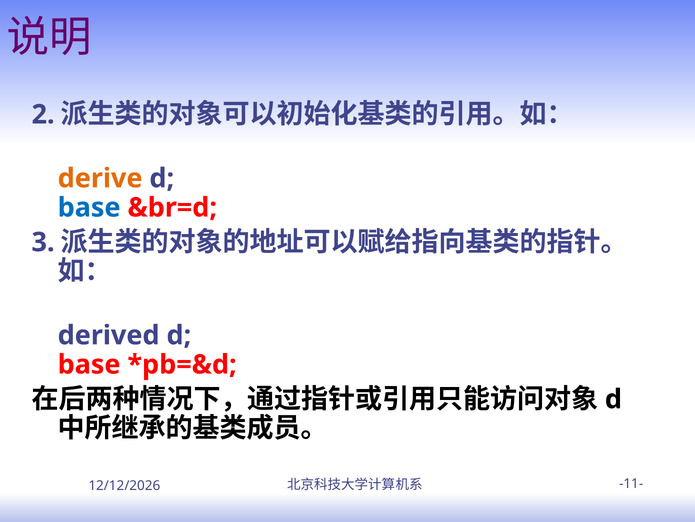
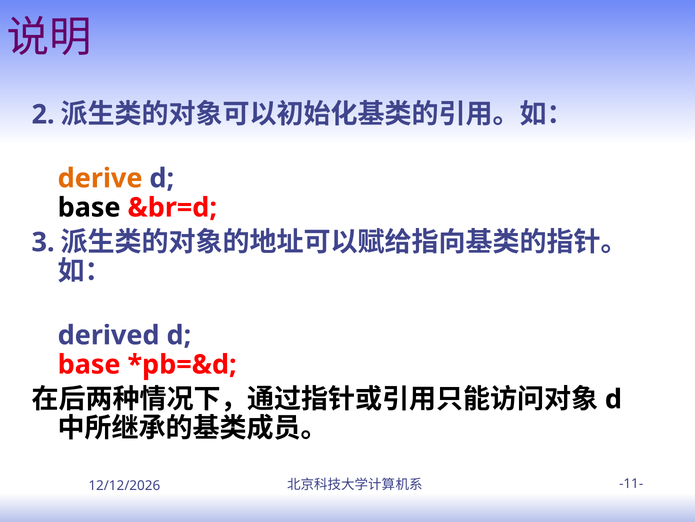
base colour: blue -> black (89, 207)
